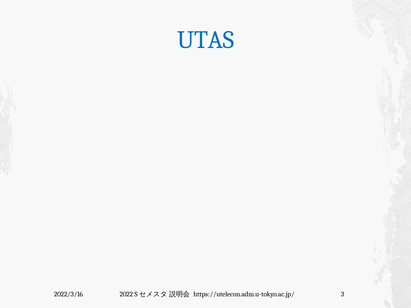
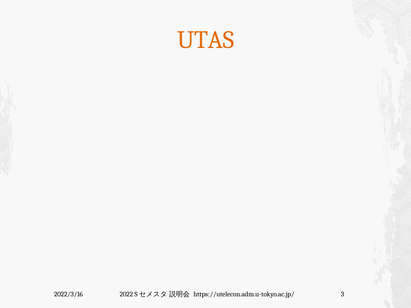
UTAS colour: blue -> orange (206, 40)
